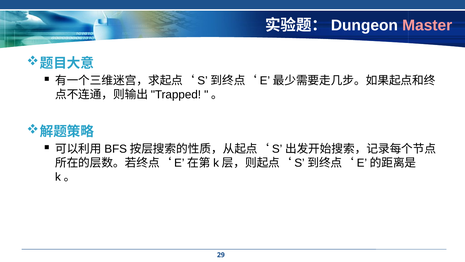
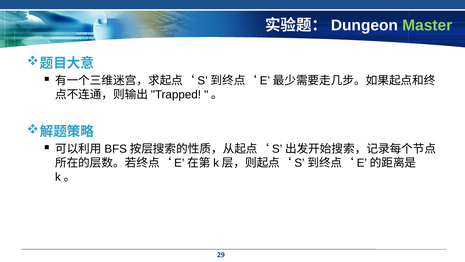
Master colour: pink -> light green (427, 25)
